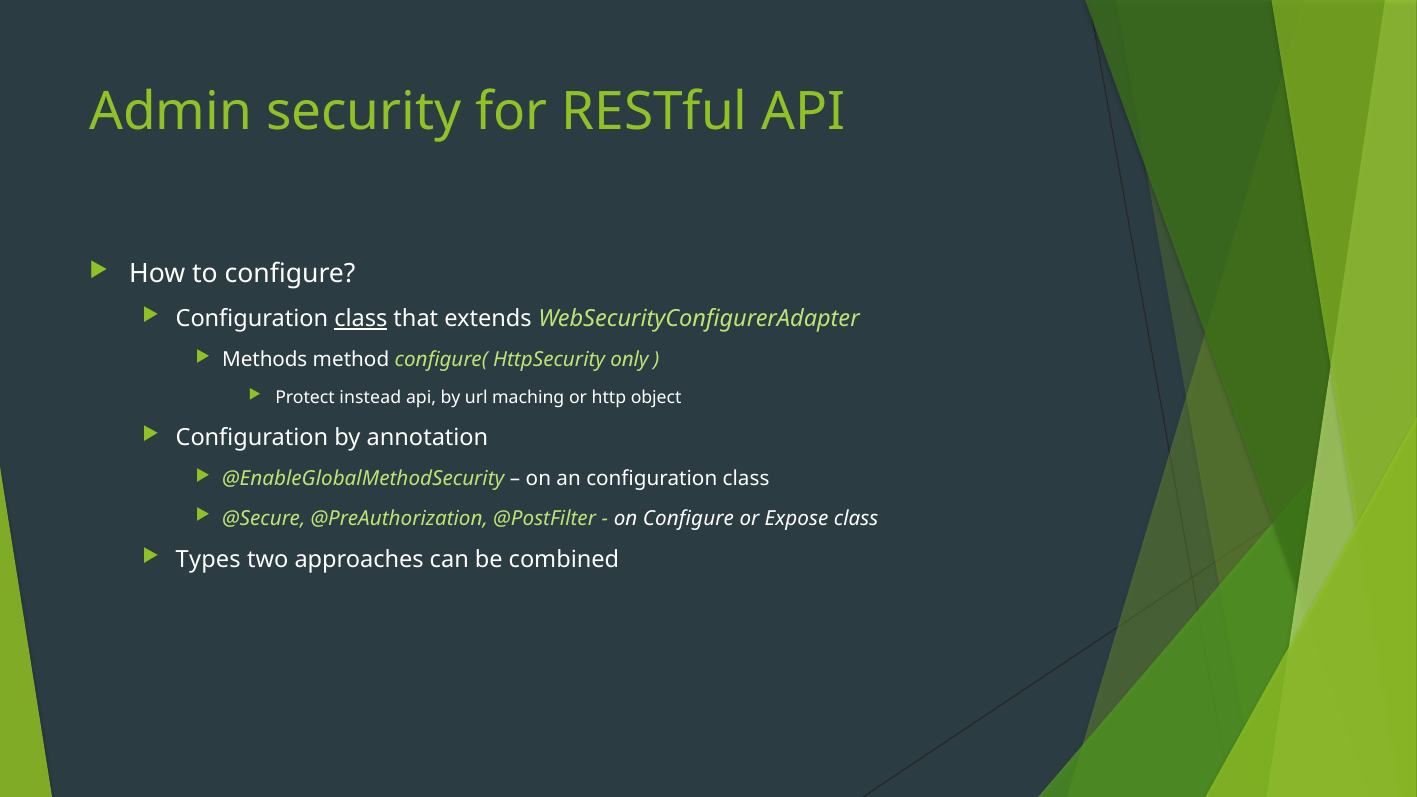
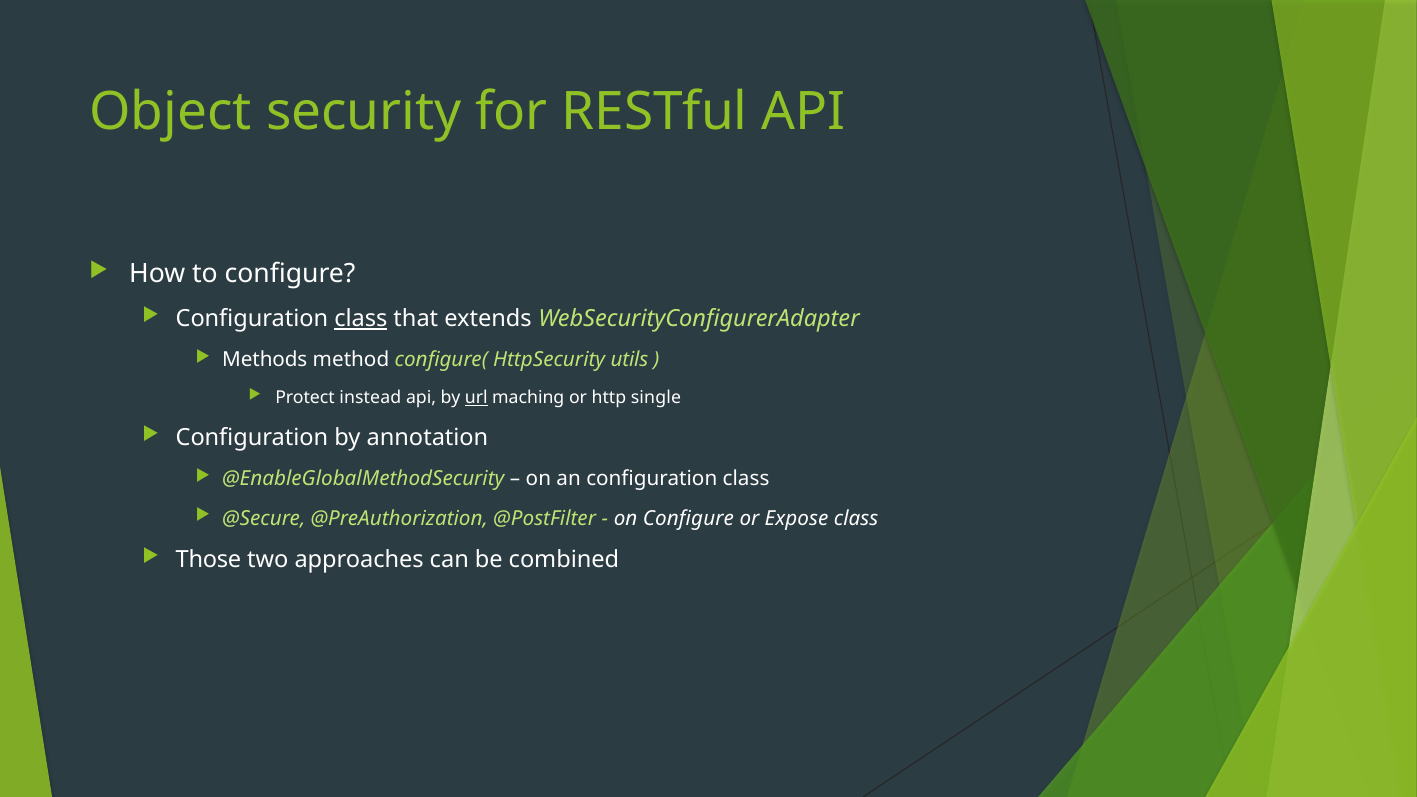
Admin: Admin -> Object (171, 112)
only: only -> utils (629, 360)
url underline: none -> present (476, 398)
object: object -> single (656, 398)
Types: Types -> Those (208, 560)
